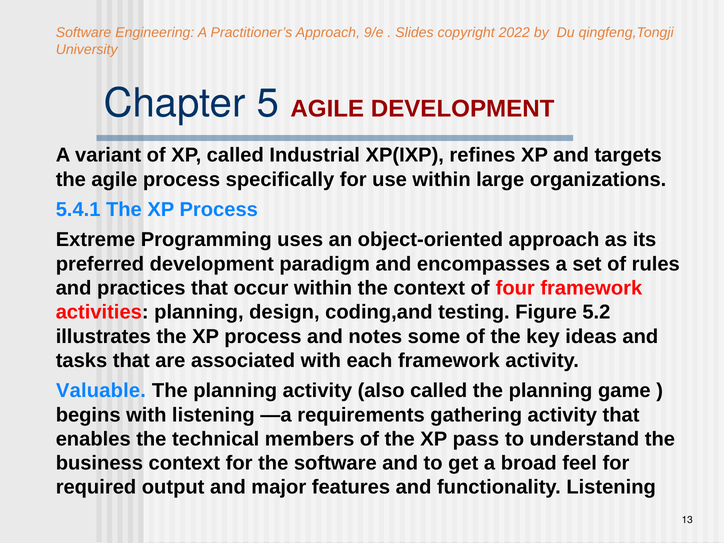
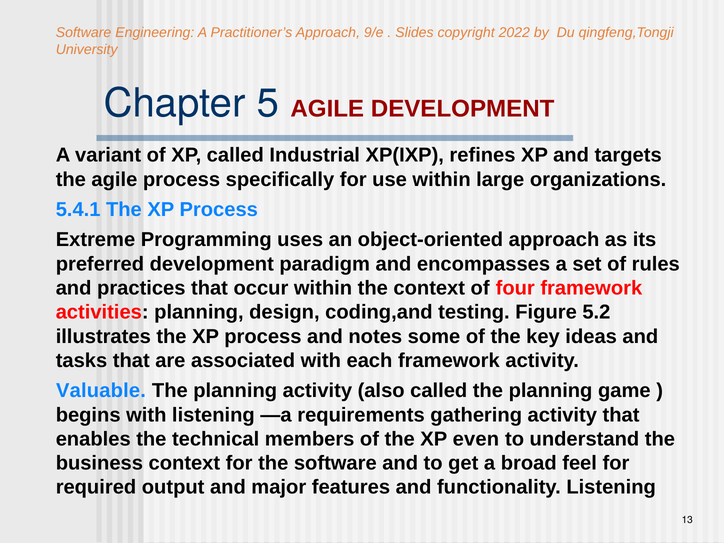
pass: pass -> even (476, 439)
